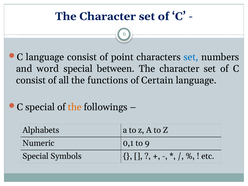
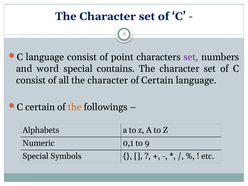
set colour: blue -> purple (191, 57)
between: between -> contains (116, 69)
all the functions: functions -> character (108, 80)
C special: special -> certain (40, 107)
